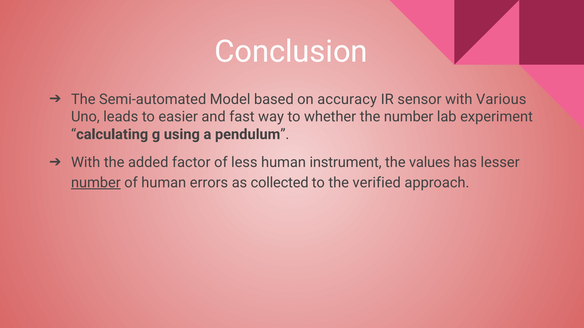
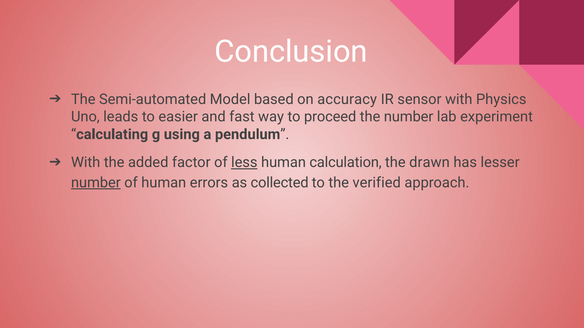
Various: Various -> Physics (501, 99)
whether: whether -> proceed (330, 117)
less underline: none -> present (244, 163)
instrument: instrument -> calculation (346, 163)
values: values -> drawn (429, 163)
